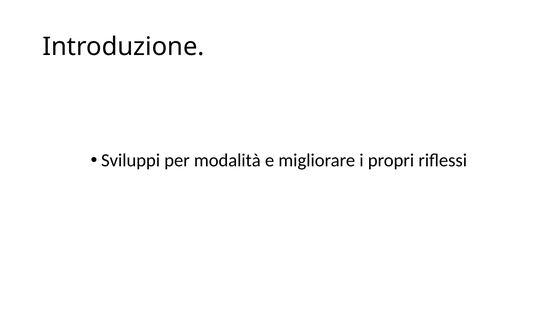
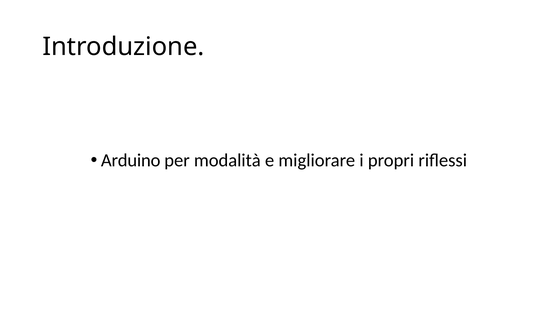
Sviluppi: Sviluppi -> Arduino (131, 160)
